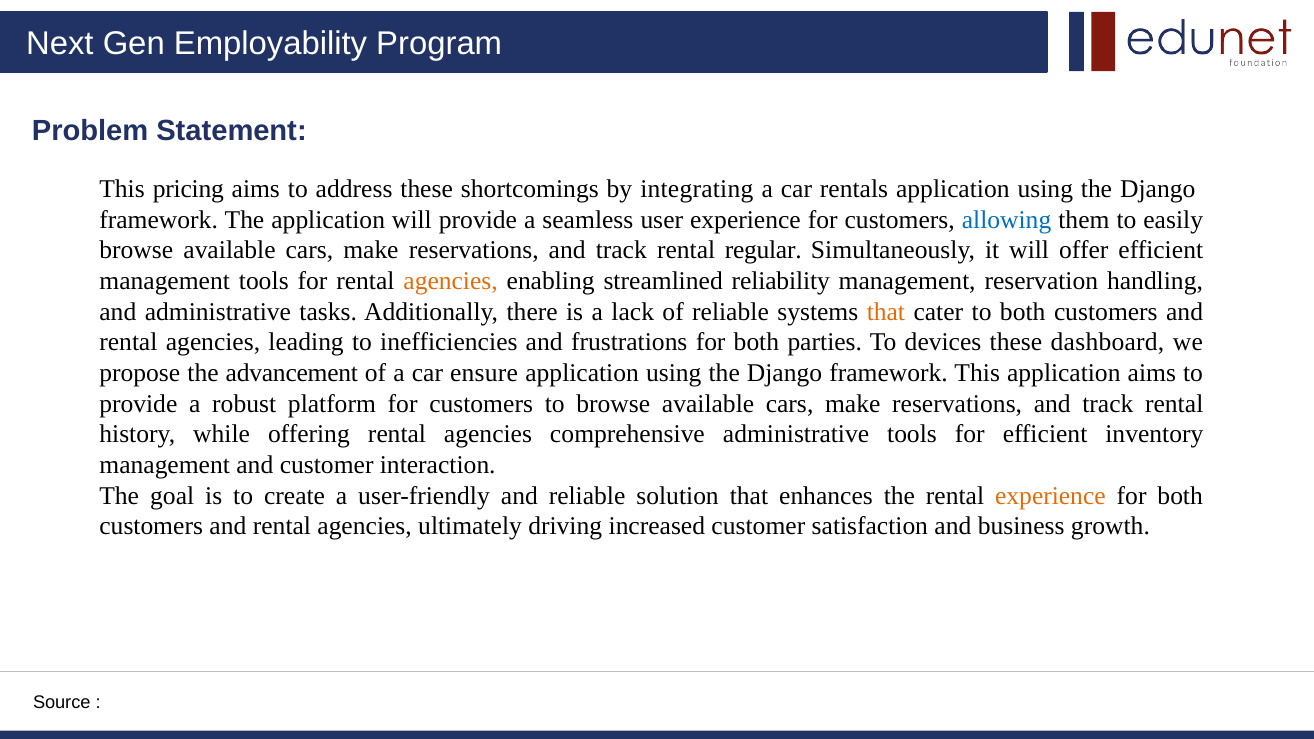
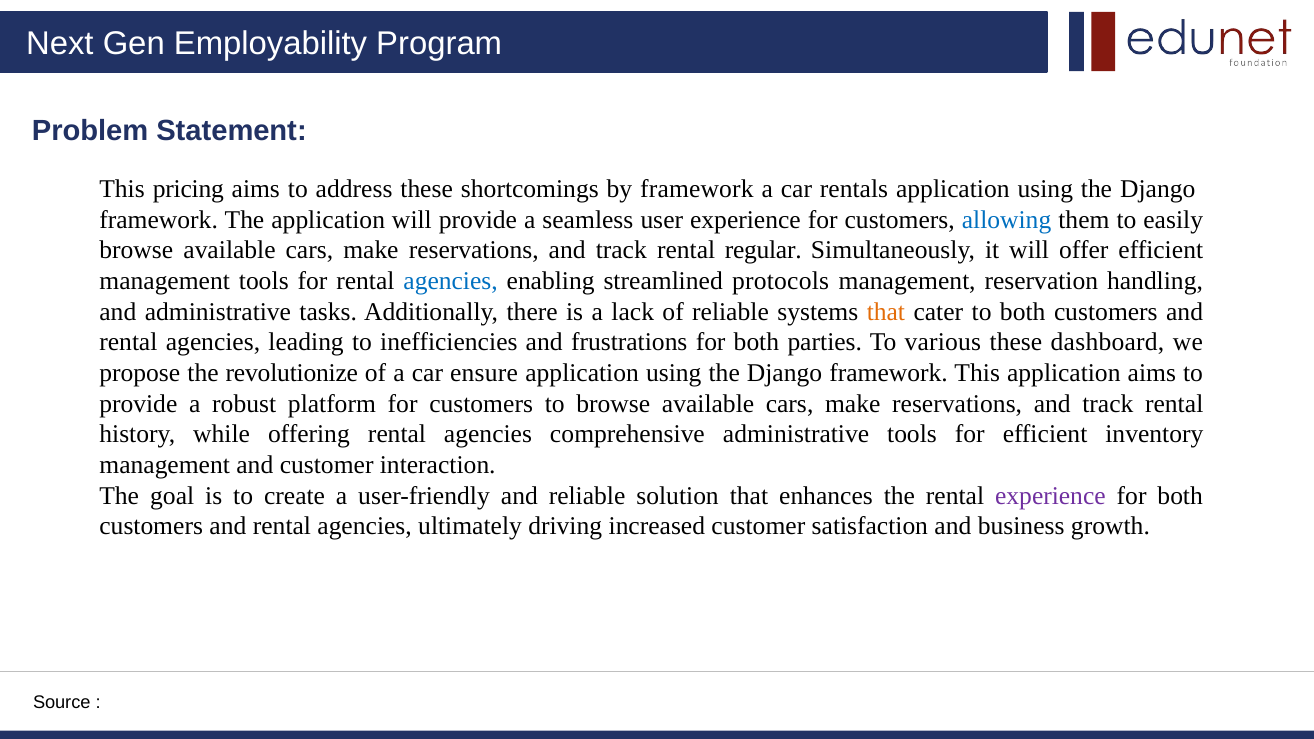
by integrating: integrating -> framework (697, 189)
agencies colour: orange -> blue (451, 281)
reliability: reliability -> protocols (781, 281)
devices: devices -> various (943, 342)
advancement: advancement -> revolutionize (292, 373)
experience colour: orange -> purple (1050, 496)
